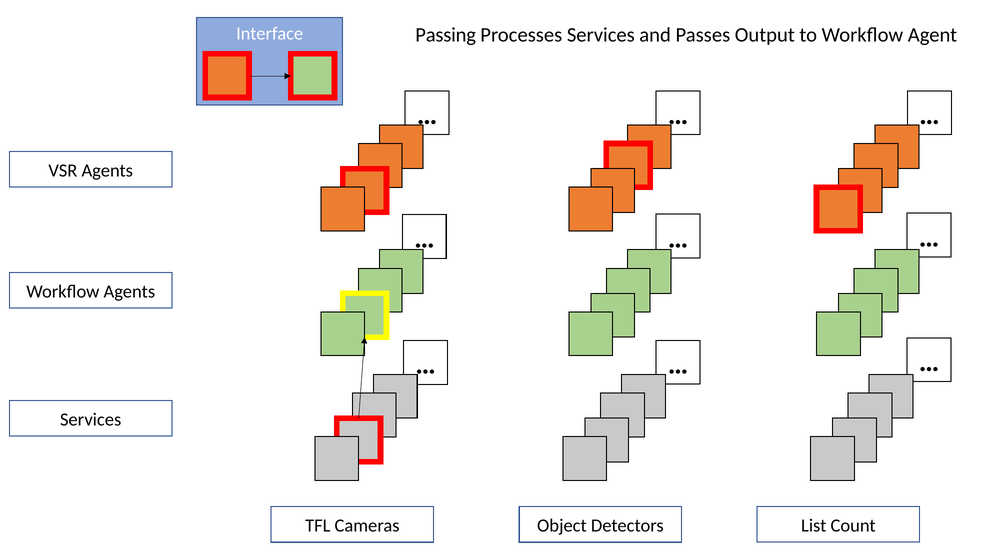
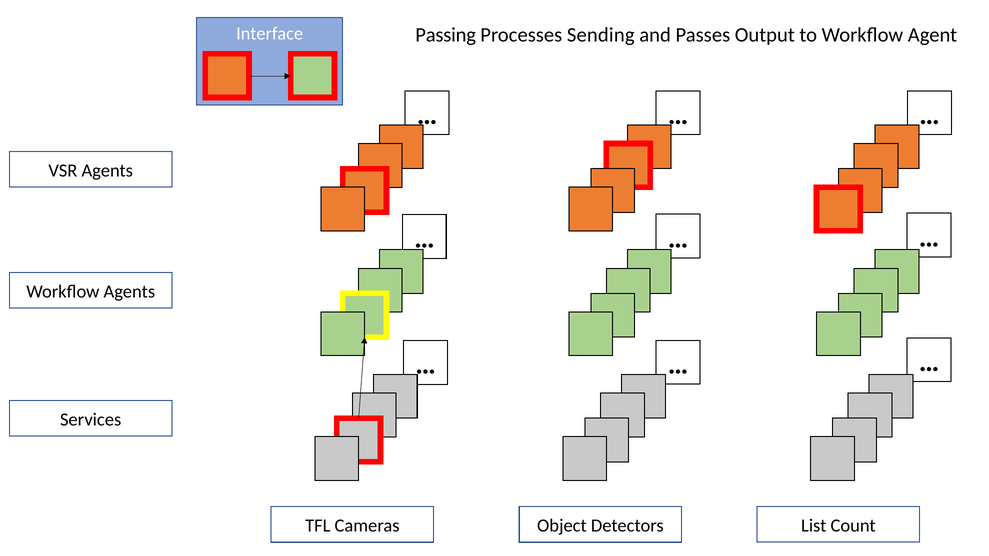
Processes Services: Services -> Sending (601, 35)
